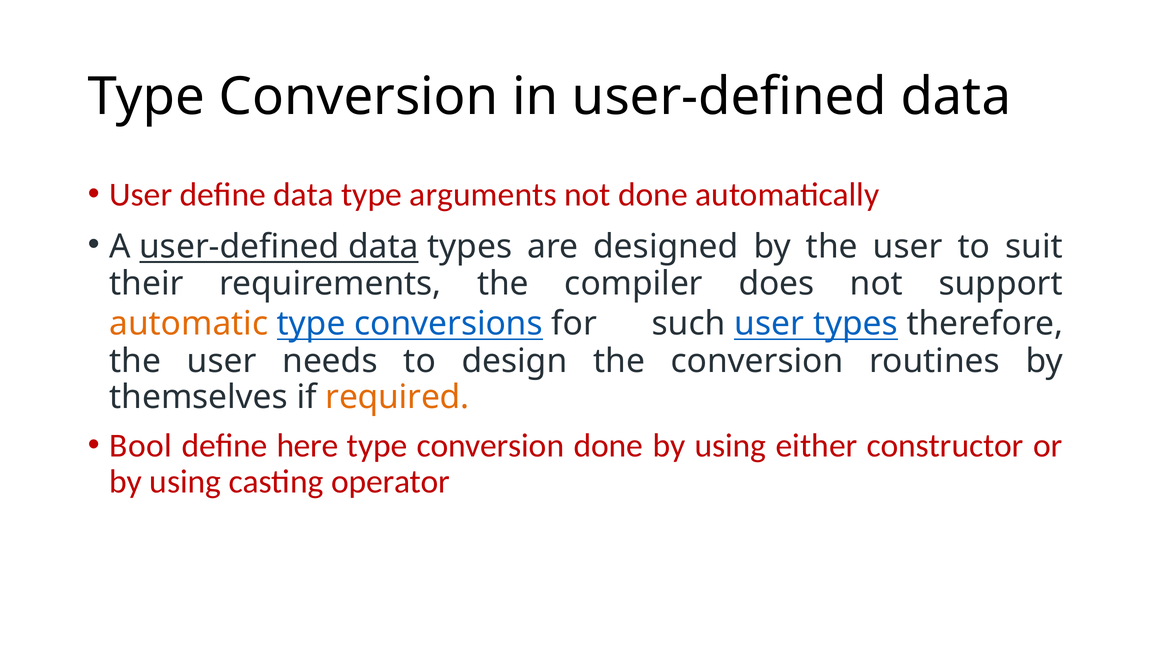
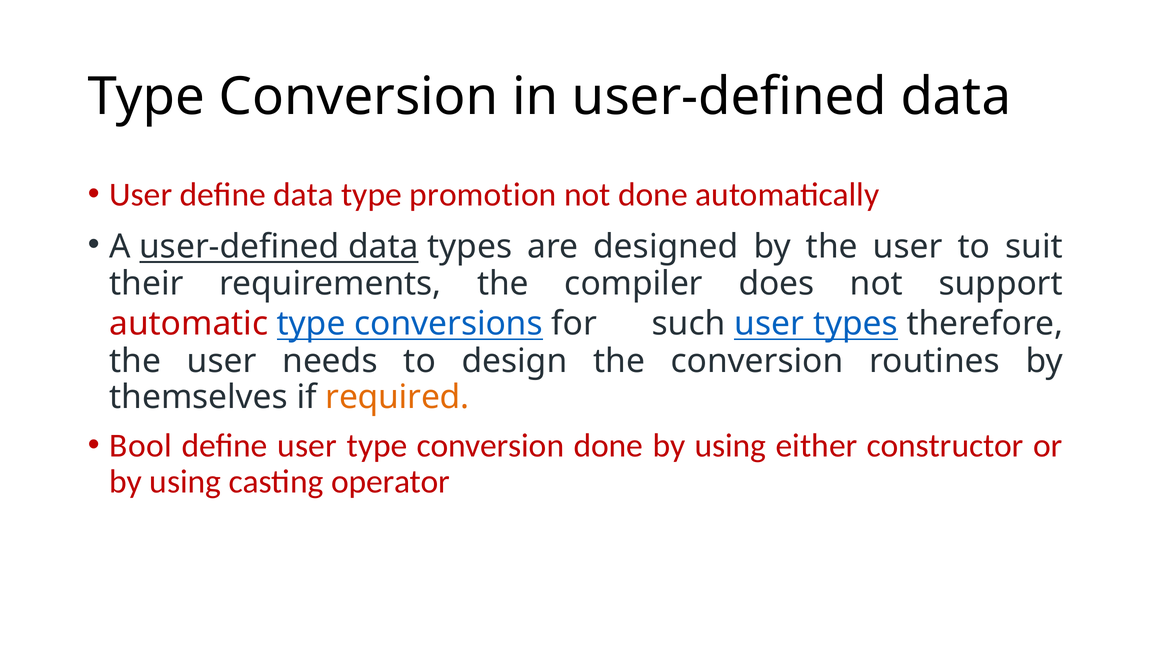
arguments: arguments -> promotion (483, 195)
automatic colour: orange -> red (189, 324)
define here: here -> user (307, 446)
